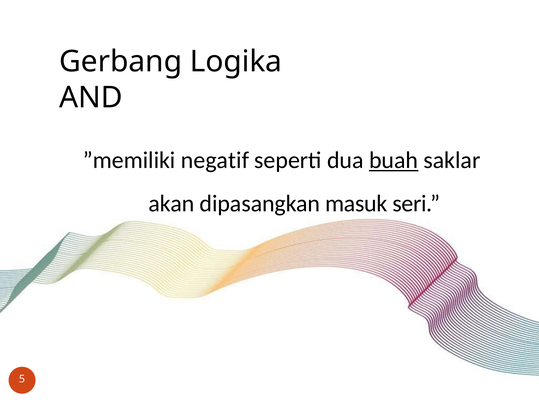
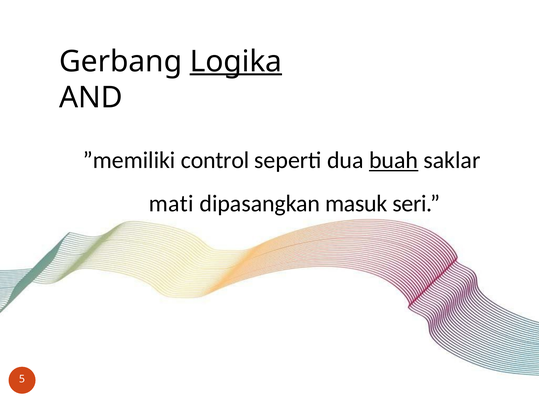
Logika underline: none -> present (236, 61)
negatif: negatif -> control (215, 160)
akan: akan -> mati (171, 203)
